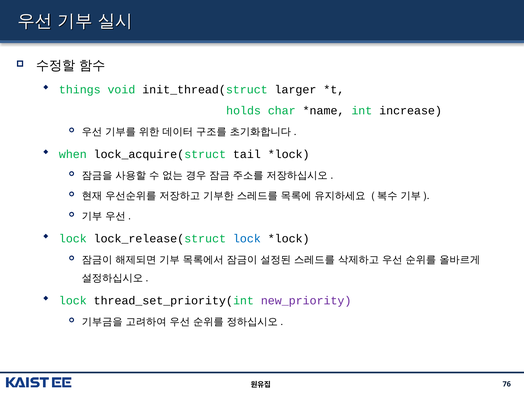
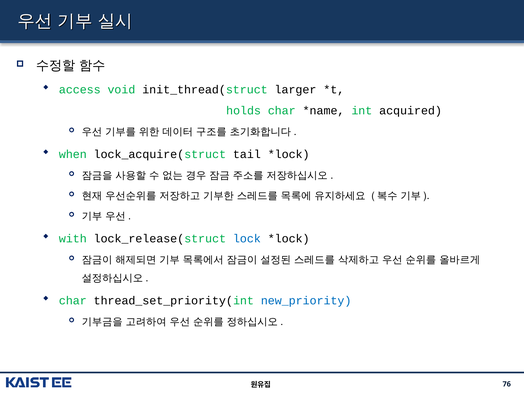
things: things -> access (80, 90)
increase: increase -> acquired (411, 111)
lock: lock -> with (73, 239)
lock: lock -> char (73, 301)
new_priority colour: purple -> blue (306, 301)
